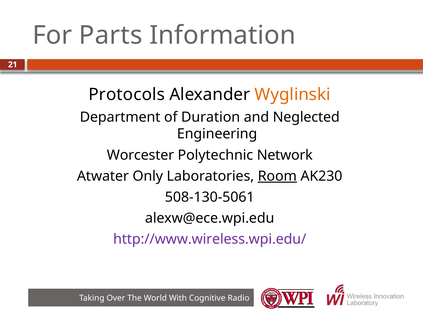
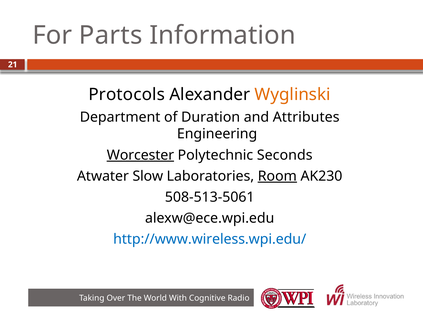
Neglected: Neglected -> Attributes (306, 117)
Worcester underline: none -> present (140, 155)
Network: Network -> Seconds (285, 155)
Only: Only -> Slow (148, 176)
508-130-5061: 508-130-5061 -> 508-513-5061 (210, 197)
http://www.wireless.wpi.edu/ colour: purple -> blue (210, 239)
